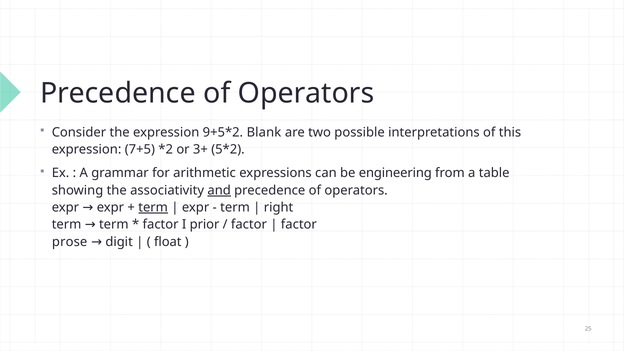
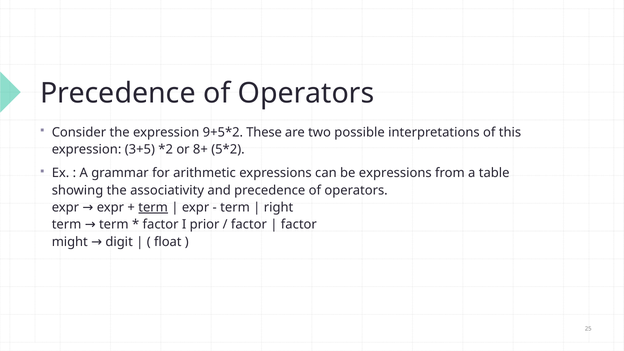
Blank: Blank -> These (264, 132)
7+5: 7+5 -> 3+5 (140, 150)
3+: 3+ -> 8+ (200, 150)
be engineering: engineering -> expressions (395, 173)
and underline: present -> none (219, 190)
prose: prose -> might (70, 242)
